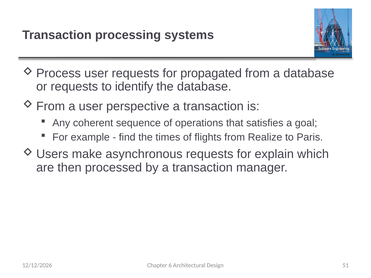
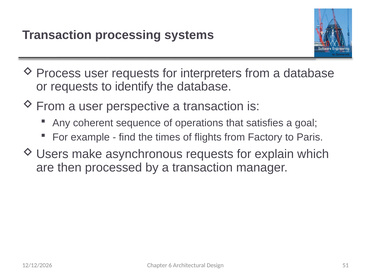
propagated: propagated -> interpreters (211, 73)
Realize: Realize -> Factory (265, 137)
